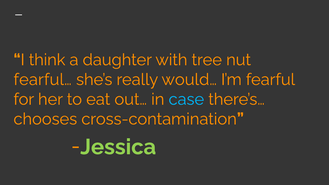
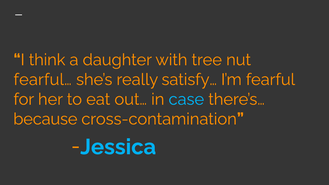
would…: would… -> satisfy… (189, 80)
chooses: chooses -> because (45, 119)
Jessica colour: light green -> light blue (118, 147)
